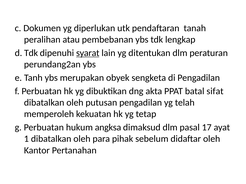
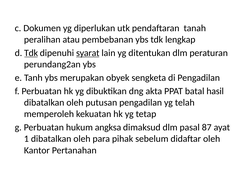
Tdk underline: none -> present (31, 53)
sifat: sifat -> hasil (215, 91)
17: 17 -> 87 (207, 128)
